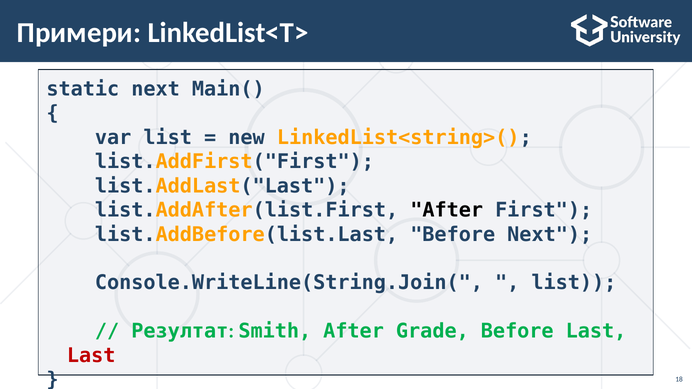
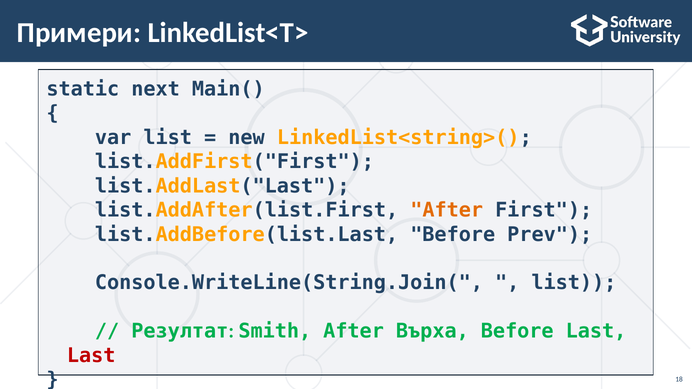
After colour: black -> orange (447, 210)
Before Next: Next -> Prev (550, 235)
Grade: Grade -> Върха (432, 331)
